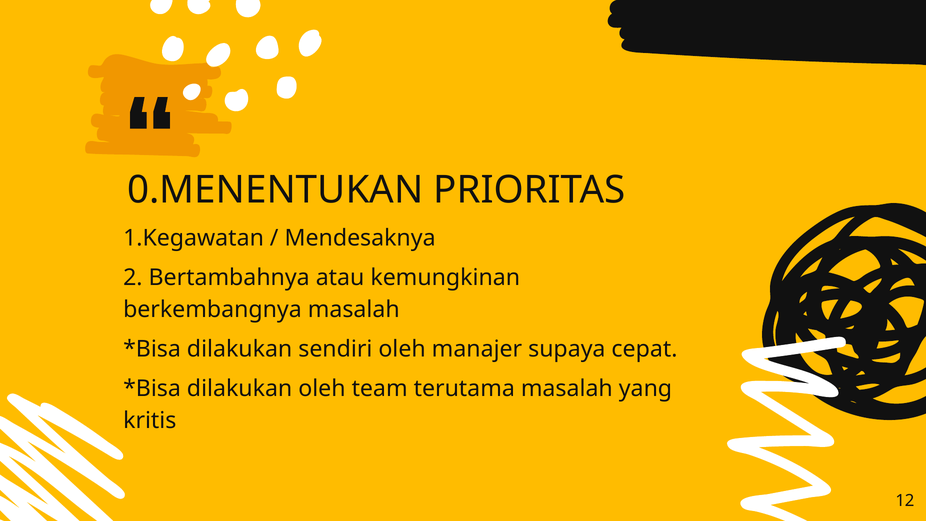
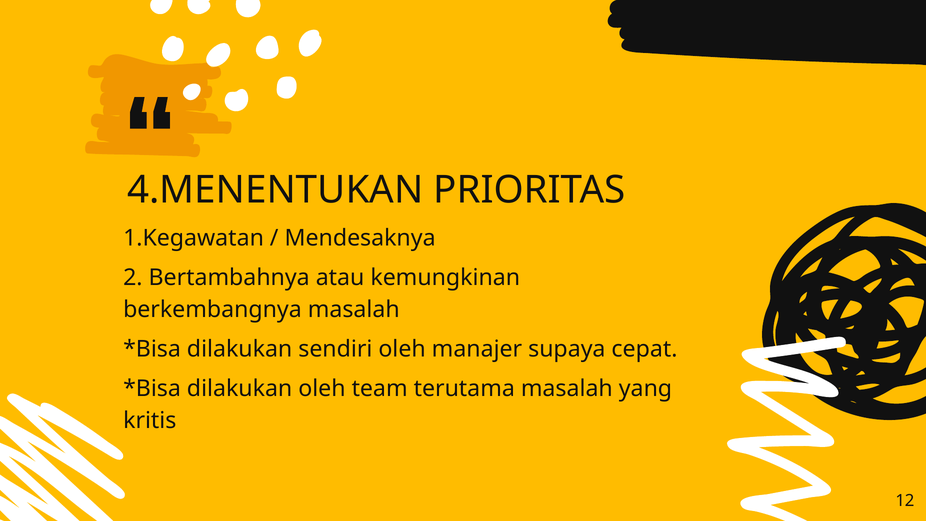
0.MENENTUKAN: 0.MENENTUKAN -> 4.MENENTUKAN (275, 190)
